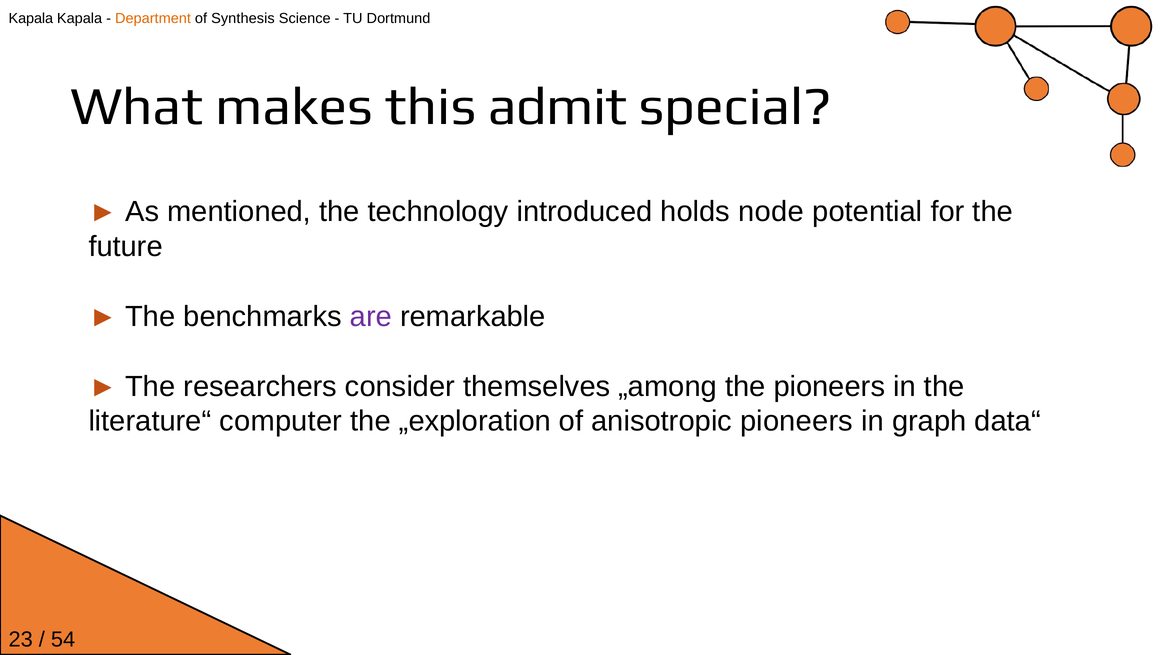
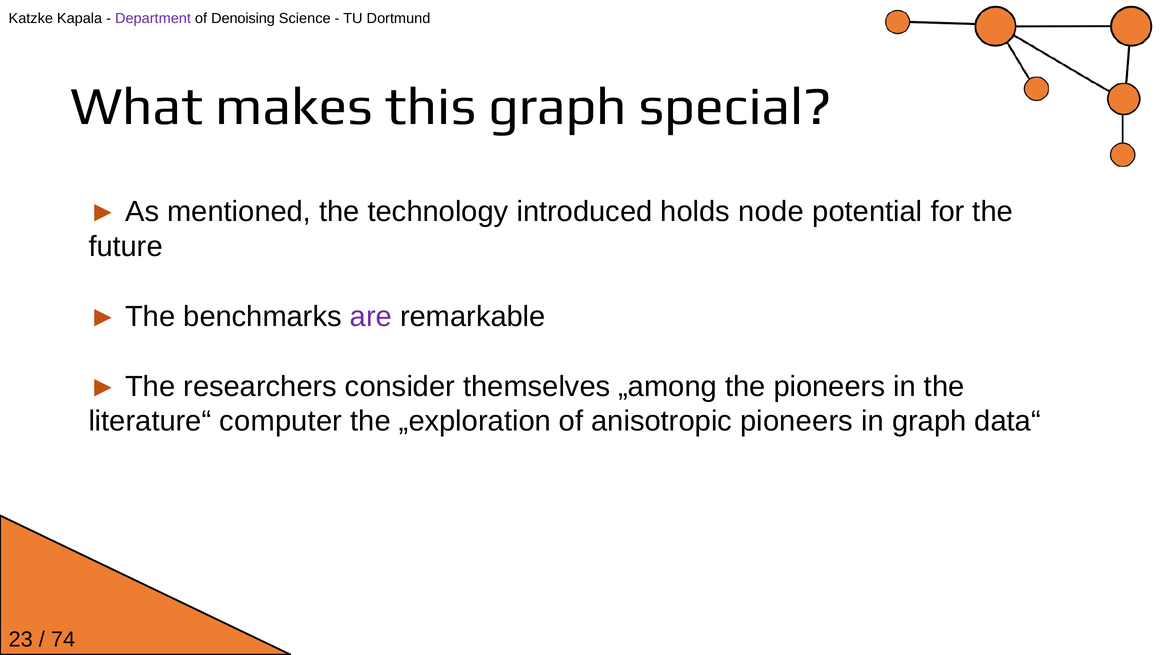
Kapala: Kapala -> Katzke (31, 18)
Department colour: orange -> purple (153, 18)
Synthesis: Synthesis -> Denoising (243, 18)
this admit: admit -> graph (558, 107)
54: 54 -> 74 (63, 639)
